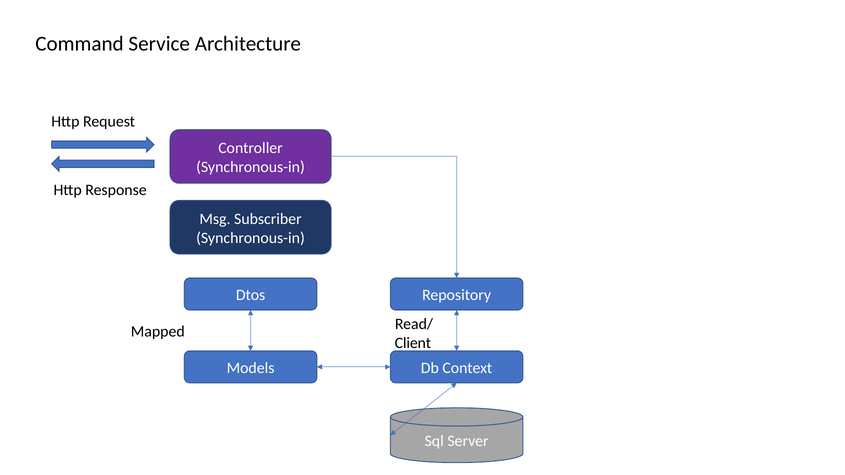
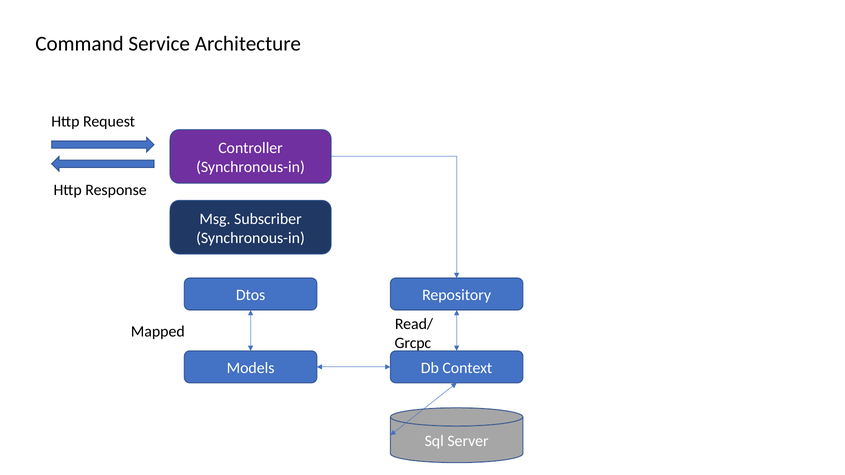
Client: Client -> Grcpc (413, 343)
